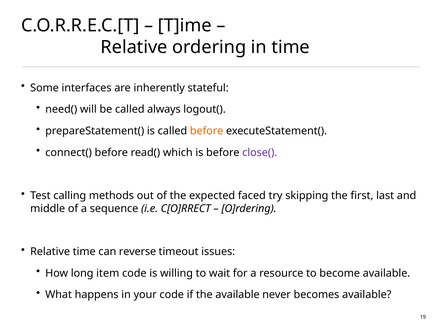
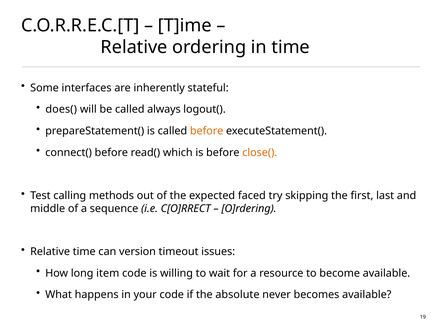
need(: need( -> does( (61, 110)
close( colour: purple -> orange (260, 153)
reverse: reverse -> version (137, 252)
the available: available -> absolute (237, 295)
